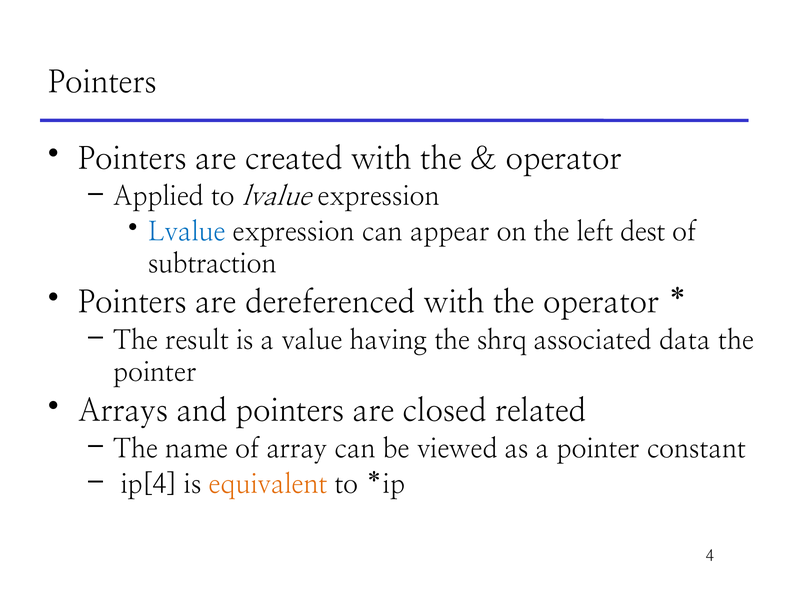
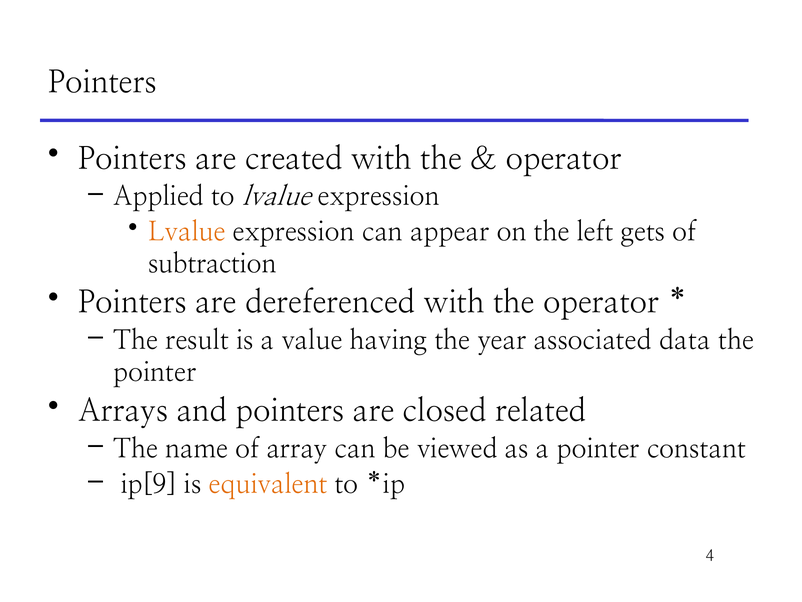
Lvalue colour: blue -> orange (187, 232)
dest: dest -> gets (643, 232)
shrq: shrq -> year (502, 340)
ip[4: ip[4 -> ip[9 (149, 484)
